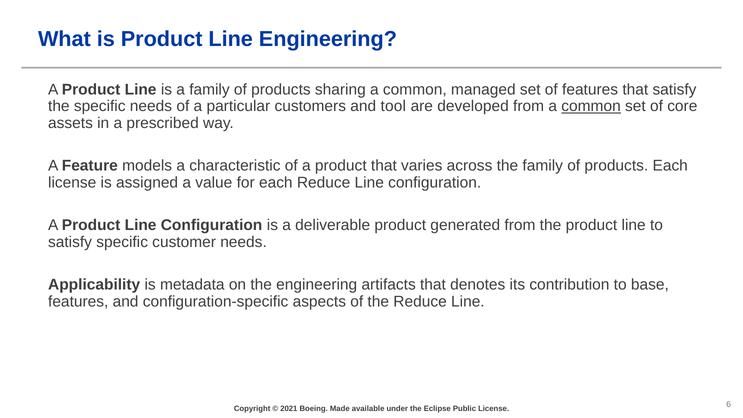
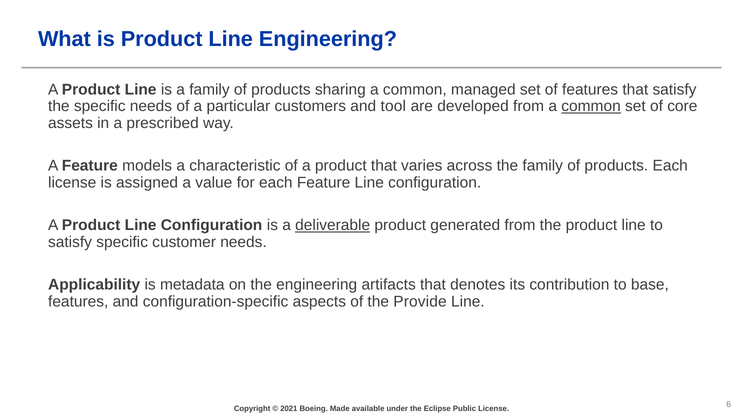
each Reduce: Reduce -> Feature (324, 183)
deliverable underline: none -> present (333, 225)
the Reduce: Reduce -> Provide (420, 301)
